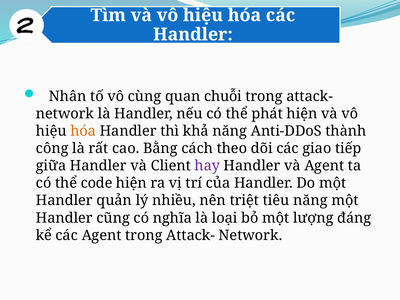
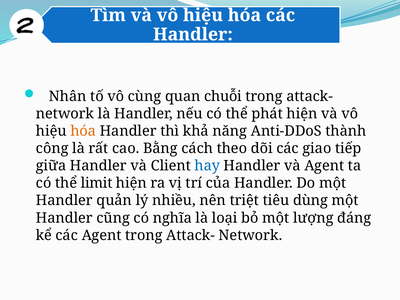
hay colour: purple -> blue (207, 166)
code: code -> limit (97, 183)
tiêu năng: năng -> dùng (310, 201)
